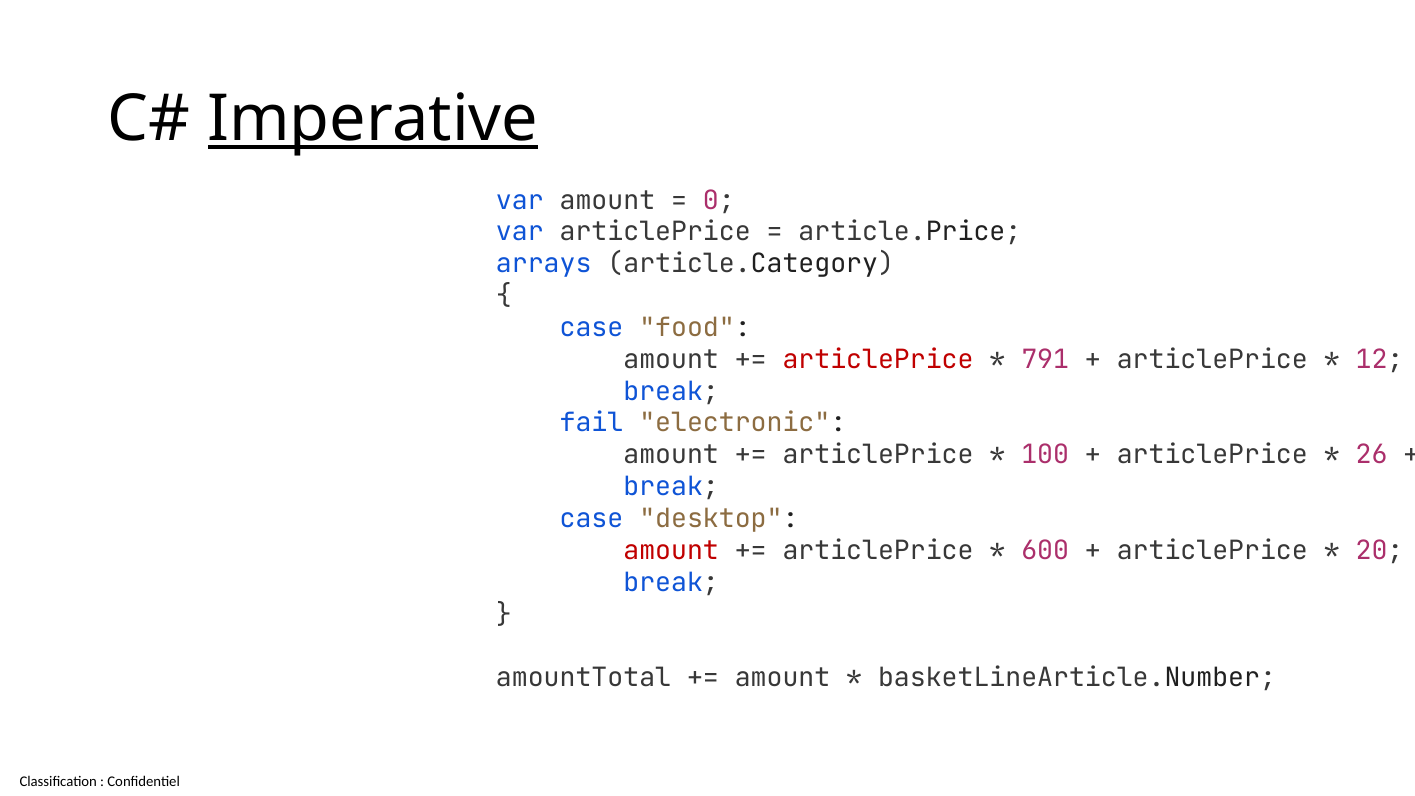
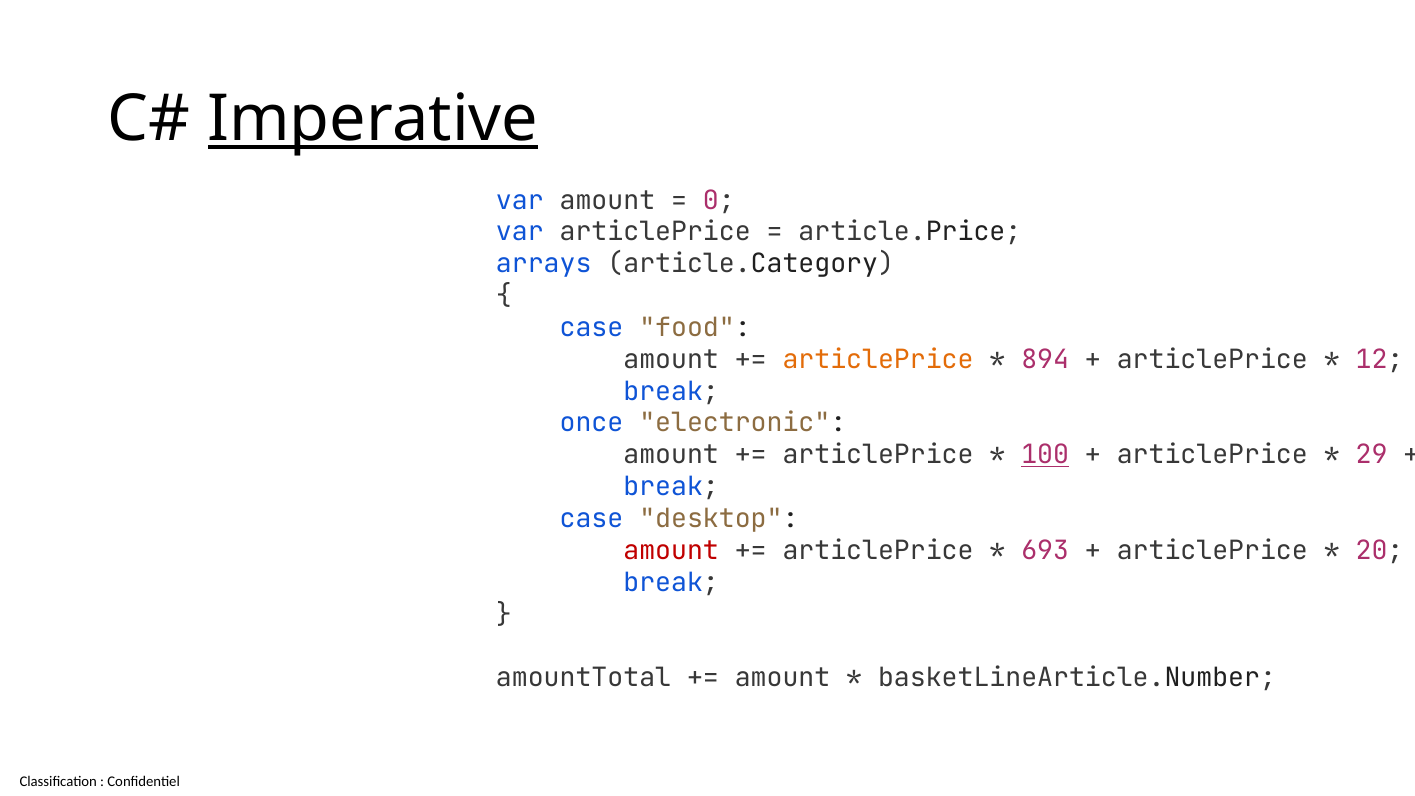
articlePrice colour: red -> orange (878, 360)
791: 791 -> 894 (1045, 360)
fail: fail -> once (591, 423)
100 underline: none -> present (1045, 455)
26: 26 -> 29 (1372, 455)
600: 600 -> 693 (1045, 551)
